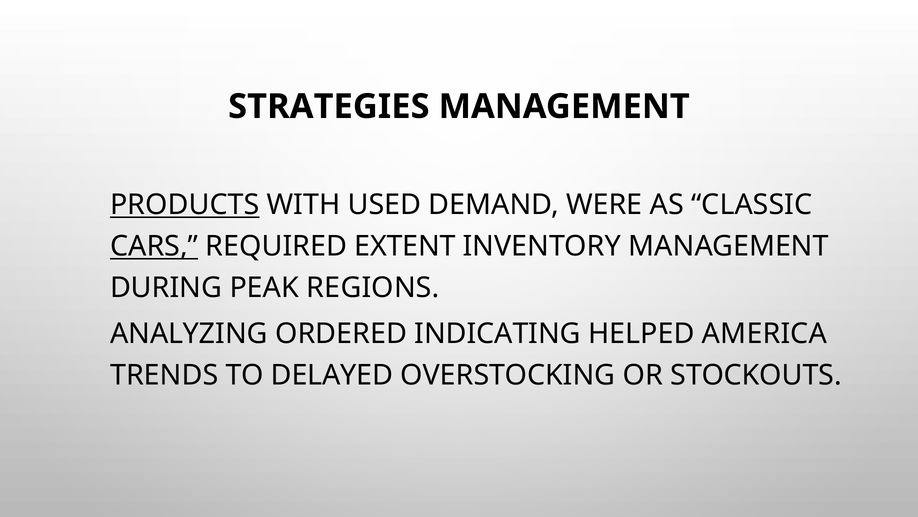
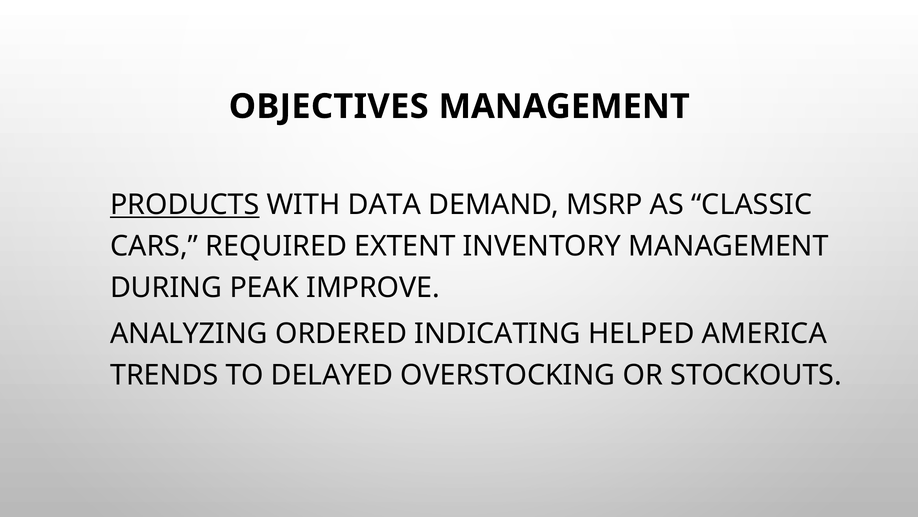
STRATEGIES: STRATEGIES -> OBJECTIVES (329, 106)
USED: USED -> DATA (384, 205)
WERE: WERE -> MSRP (604, 205)
CARS underline: present -> none (154, 246)
REGIONS: REGIONS -> IMPROVE (373, 287)
